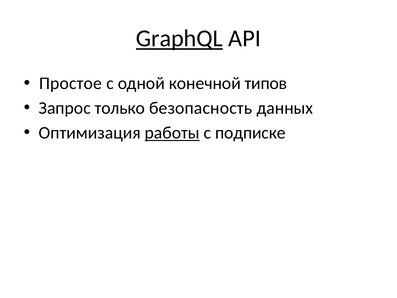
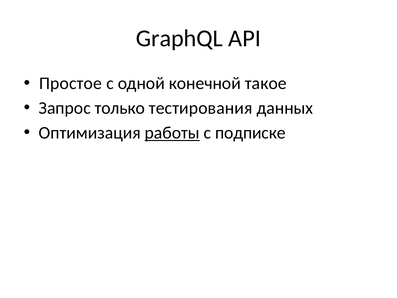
GraphQL underline: present -> none (179, 38)
типов: типов -> такое (266, 83)
безопасность: безопасность -> тестирования (201, 108)
